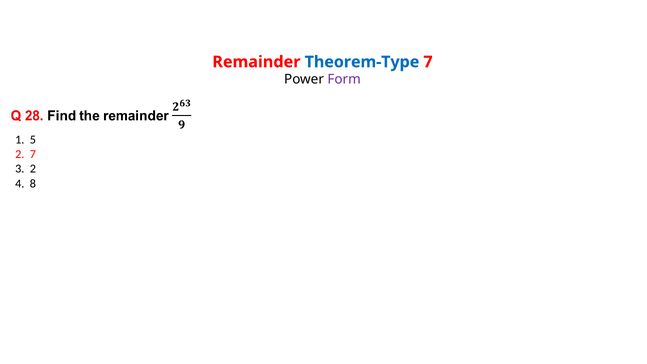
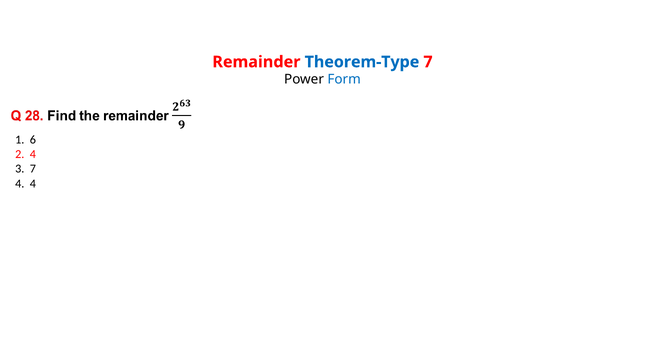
Form colour: purple -> blue (344, 80)
5: 5 -> 6 (33, 140)
2 7: 7 -> 4 (33, 154)
3 2: 2 -> 7 (33, 169)
4 8: 8 -> 4 (33, 183)
